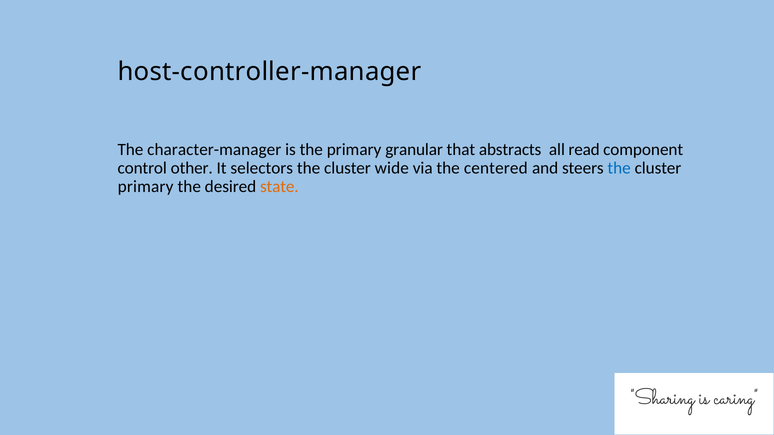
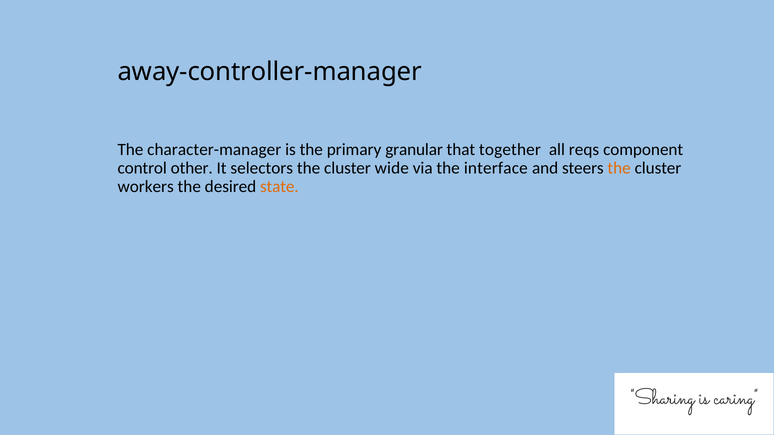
host-controller-manager: host-controller-manager -> away-controller-manager (270, 72)
abstracts: abstracts -> together (510, 150)
read: read -> reqs (584, 150)
centered: centered -> interface (496, 168)
the colour: blue -> orange (619, 168)
primary: primary -> workers (146, 187)
